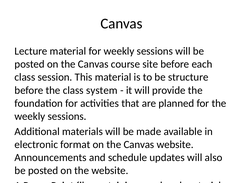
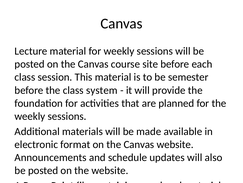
structure: structure -> semester (188, 77)
